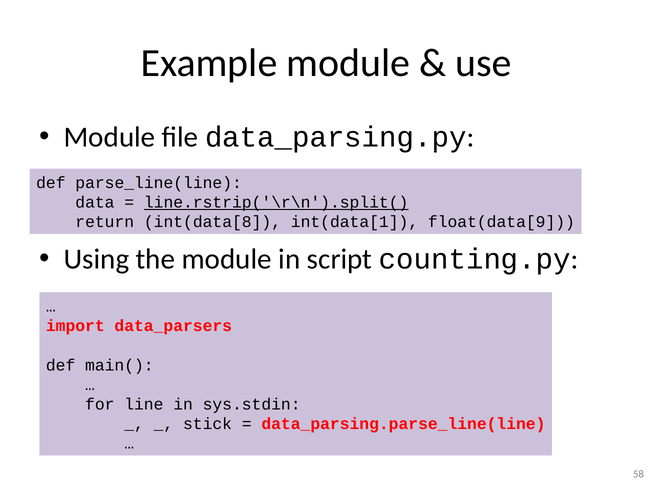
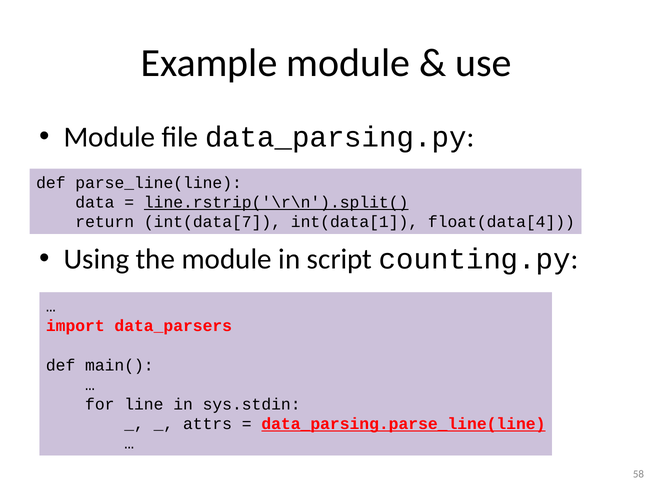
int(data[8: int(data[8 -> int(data[7 (212, 222)
float(data[9: float(data[9 -> float(data[4 (501, 222)
stick: stick -> attrs (208, 424)
data_parsing.parse_line(line underline: none -> present (403, 424)
